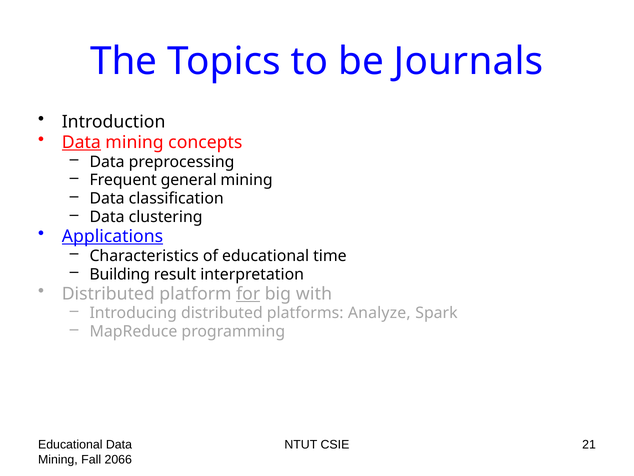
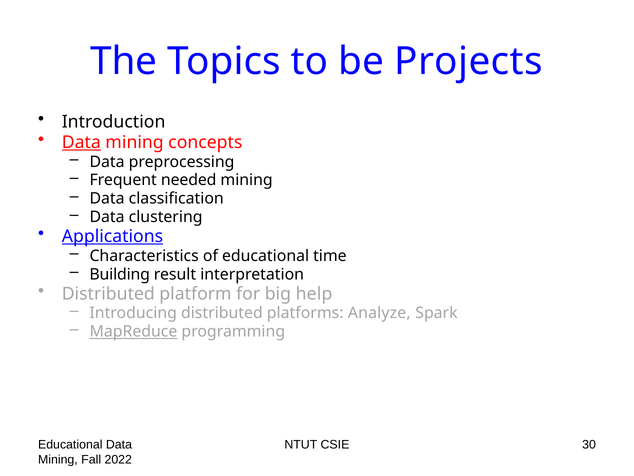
Journals: Journals -> Projects (468, 61)
general: general -> needed (189, 180)
for underline: present -> none (248, 294)
with: with -> help (314, 294)
MapReduce underline: none -> present (133, 331)
21: 21 -> 30 (589, 444)
2066: 2066 -> 2022 (118, 459)
